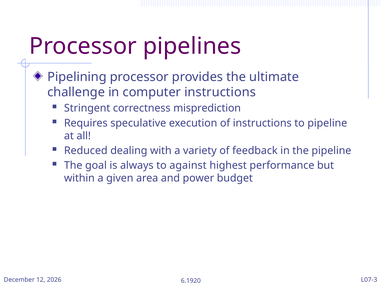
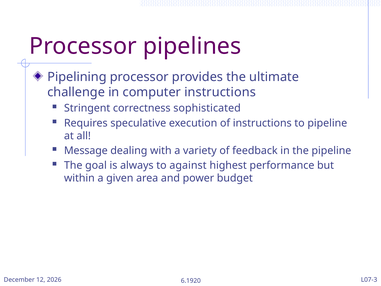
misprediction: misprediction -> sophisticated (207, 108)
Reduced: Reduced -> Message (86, 150)
